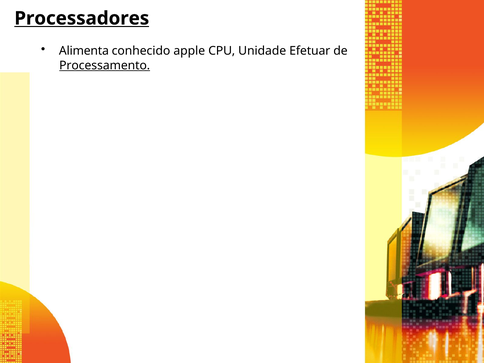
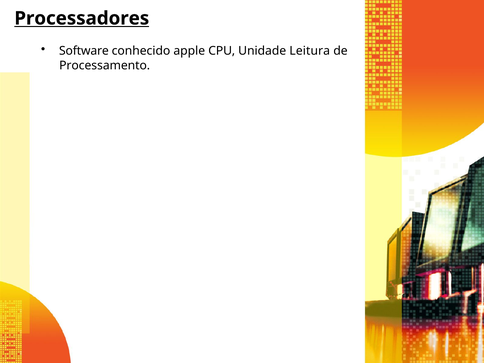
Alimenta: Alimenta -> Software (84, 51)
Efetuar: Efetuar -> Leitura (310, 51)
Processamento underline: present -> none (105, 66)
